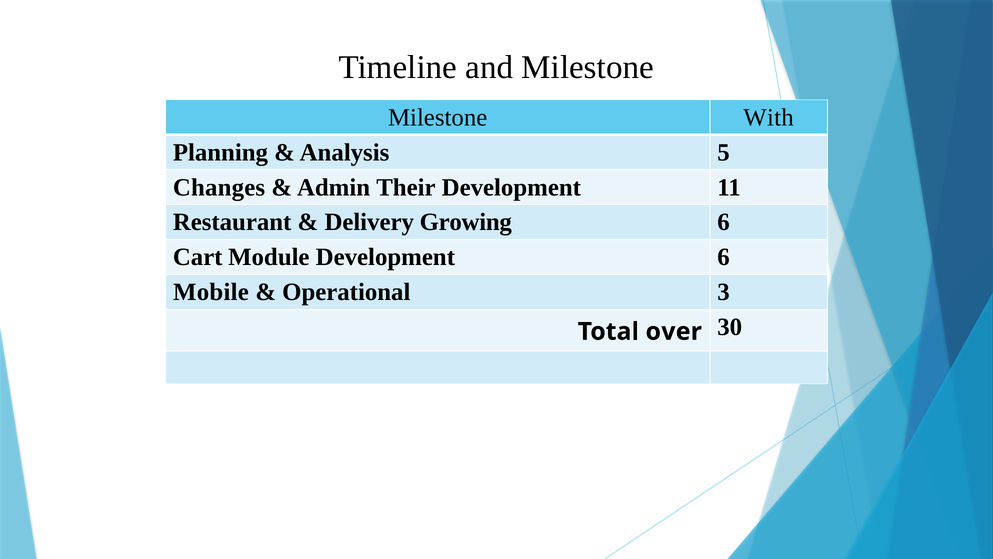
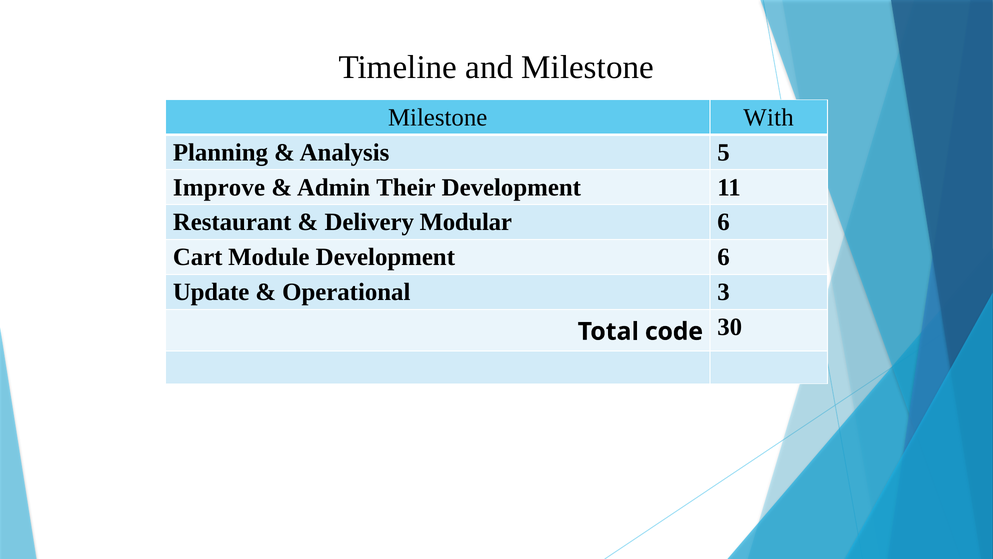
Changes: Changes -> Improve (219, 187)
Growing: Growing -> Modular (466, 222)
Mobile: Mobile -> Update (211, 292)
over: over -> code (674, 331)
